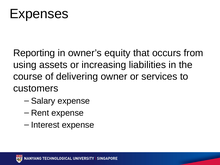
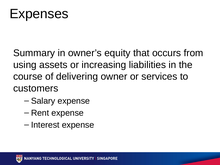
Reporting: Reporting -> Summary (34, 53)
